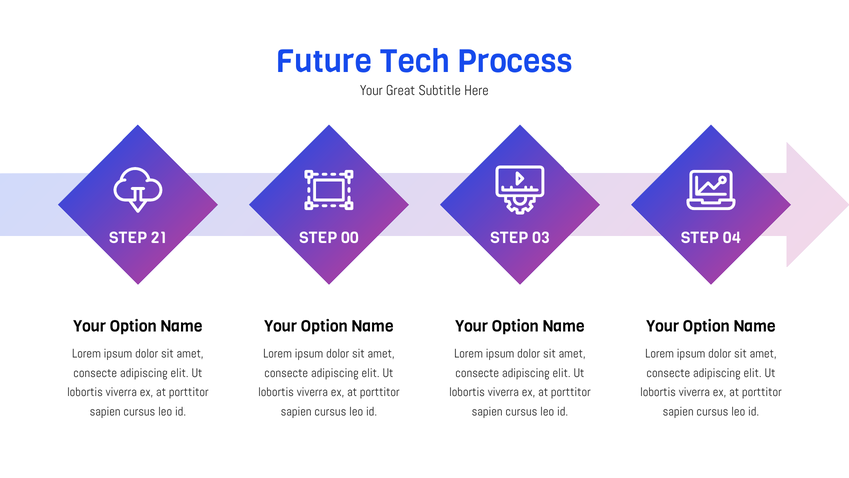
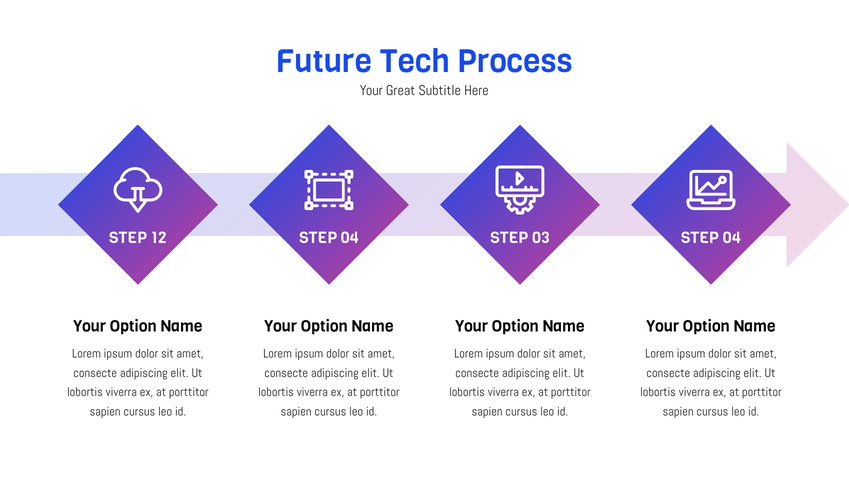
21: 21 -> 12 (159, 238)
00: 00 -> 04 (350, 238)
